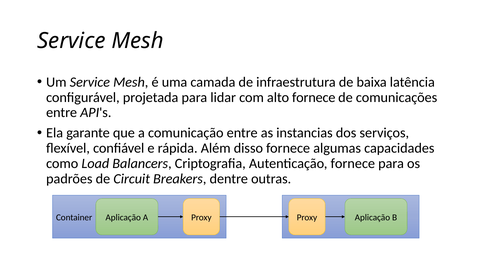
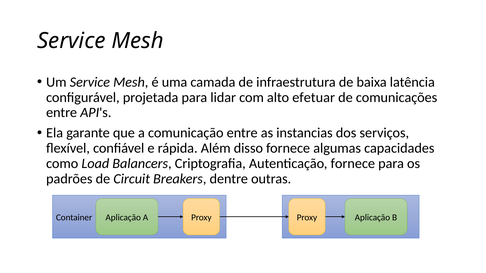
alto fornece: fornece -> efetuar (314, 97)
